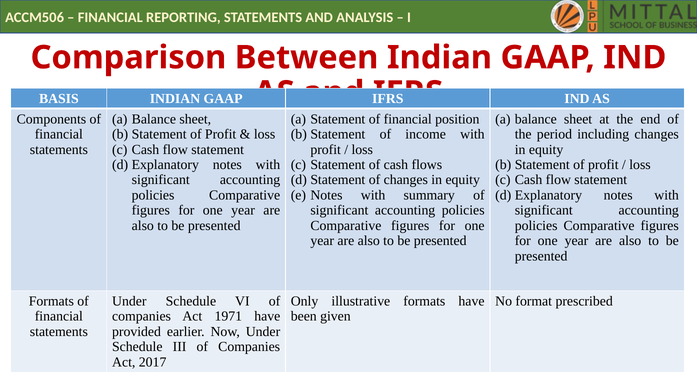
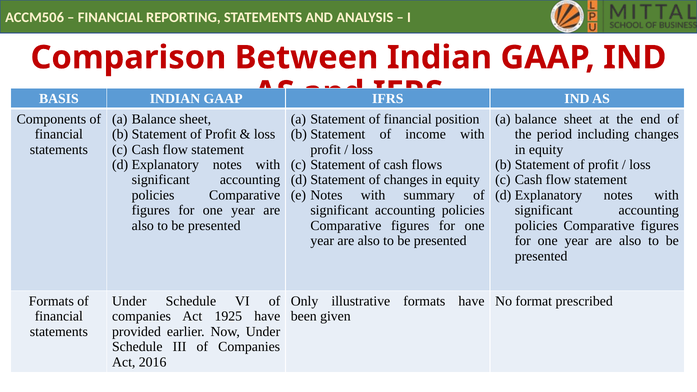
1971: 1971 -> 1925 (228, 316)
2017: 2017 -> 2016 (153, 362)
